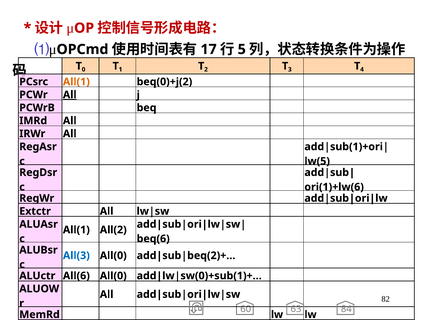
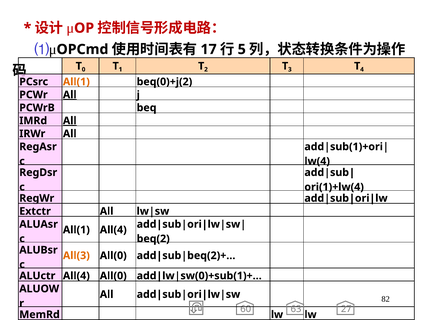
All underline: none -> present (70, 121)
lw(5: lw(5 -> lw(4 (317, 161)
ori(1)+lw(6: ori(1)+lw(6 -> ori(1)+lw(4 (334, 187)
All(1 All(2: All(2 -> All(4 (113, 229)
beq(6: beq(6 -> beq(2 (153, 238)
All(3 colour: blue -> orange (76, 255)
All(6: All(6 -> All(4 (76, 275)
84: 84 -> 27 (346, 309)
